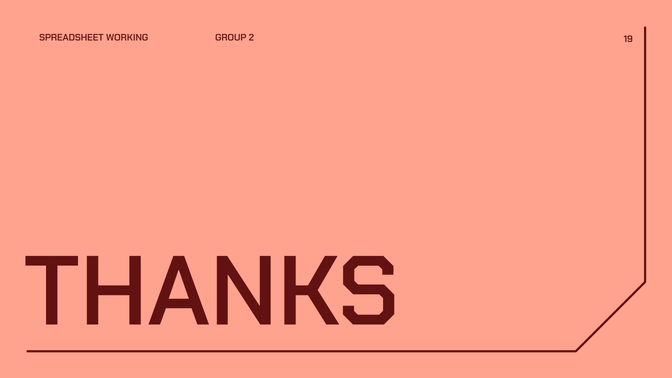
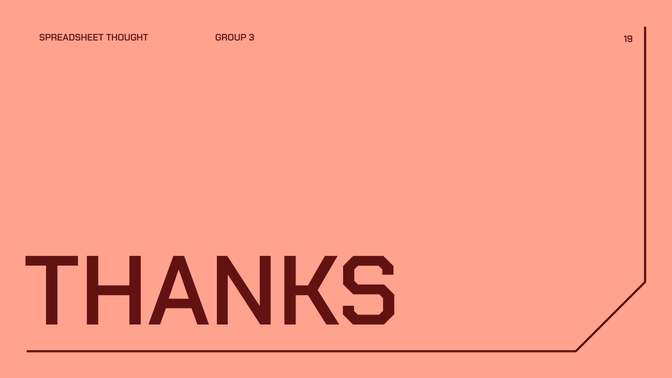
WORKING: WORKING -> THOUGHT (127, 38)
2: 2 -> 3 (252, 38)
